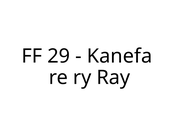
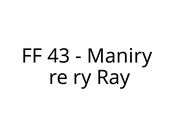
29: 29 -> 43 (59, 56)
Kanefa: Kanefa -> Maniry (119, 56)
